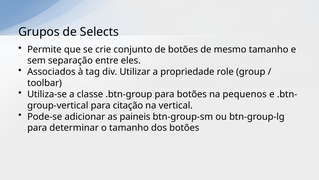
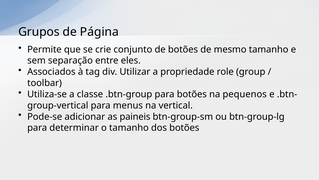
Selects: Selects -> Página (99, 32)
citação: citação -> menus (128, 105)
